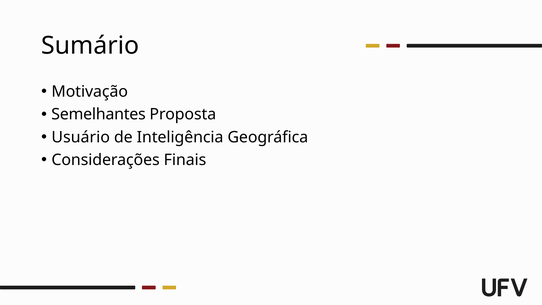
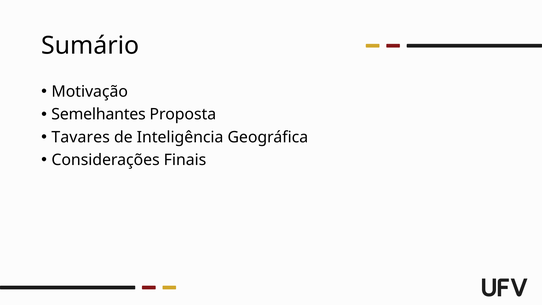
Usuário: Usuário -> Tavares (81, 137)
